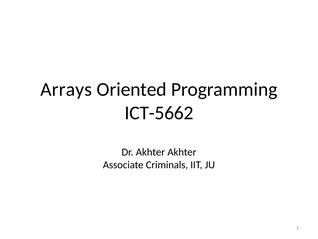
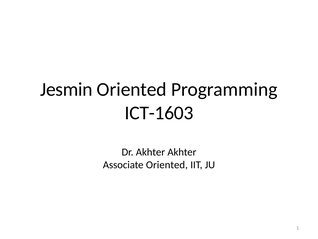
Arrays: Arrays -> Jesmin (66, 89)
ICT-5662: ICT-5662 -> ICT-1603 (159, 113)
Associate Criminals: Criminals -> Oriented (167, 165)
